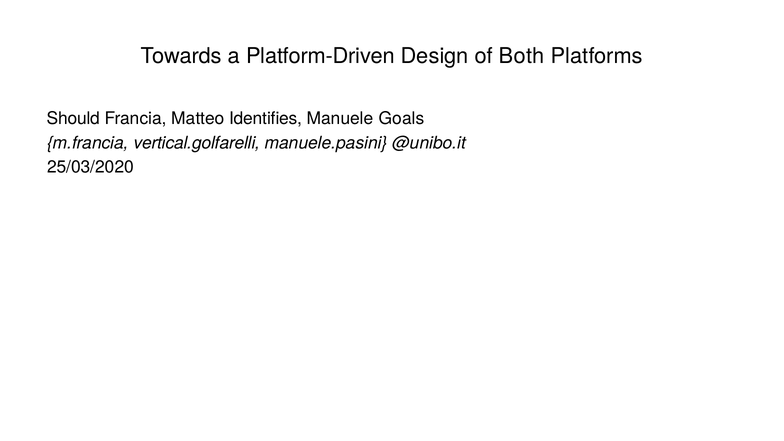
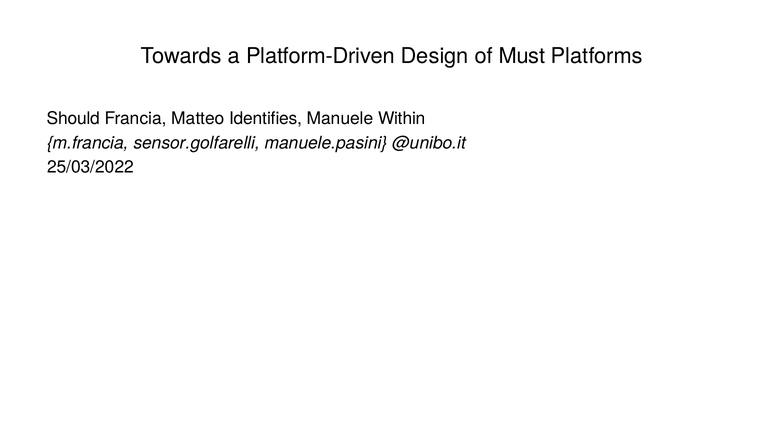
Both: Both -> Must (522, 56)
Goals: Goals -> Within (402, 118)
vertical.golfarelli: vertical.golfarelli -> sensor.golfarelli (197, 143)
25/03/2020: 25/03/2020 -> 25/03/2022 (90, 167)
